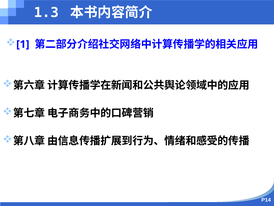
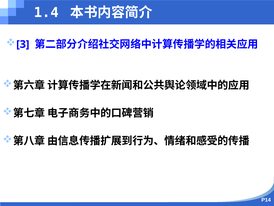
1.3: 1.3 -> 1.4 (46, 12)
1: 1 -> 3 (23, 44)
